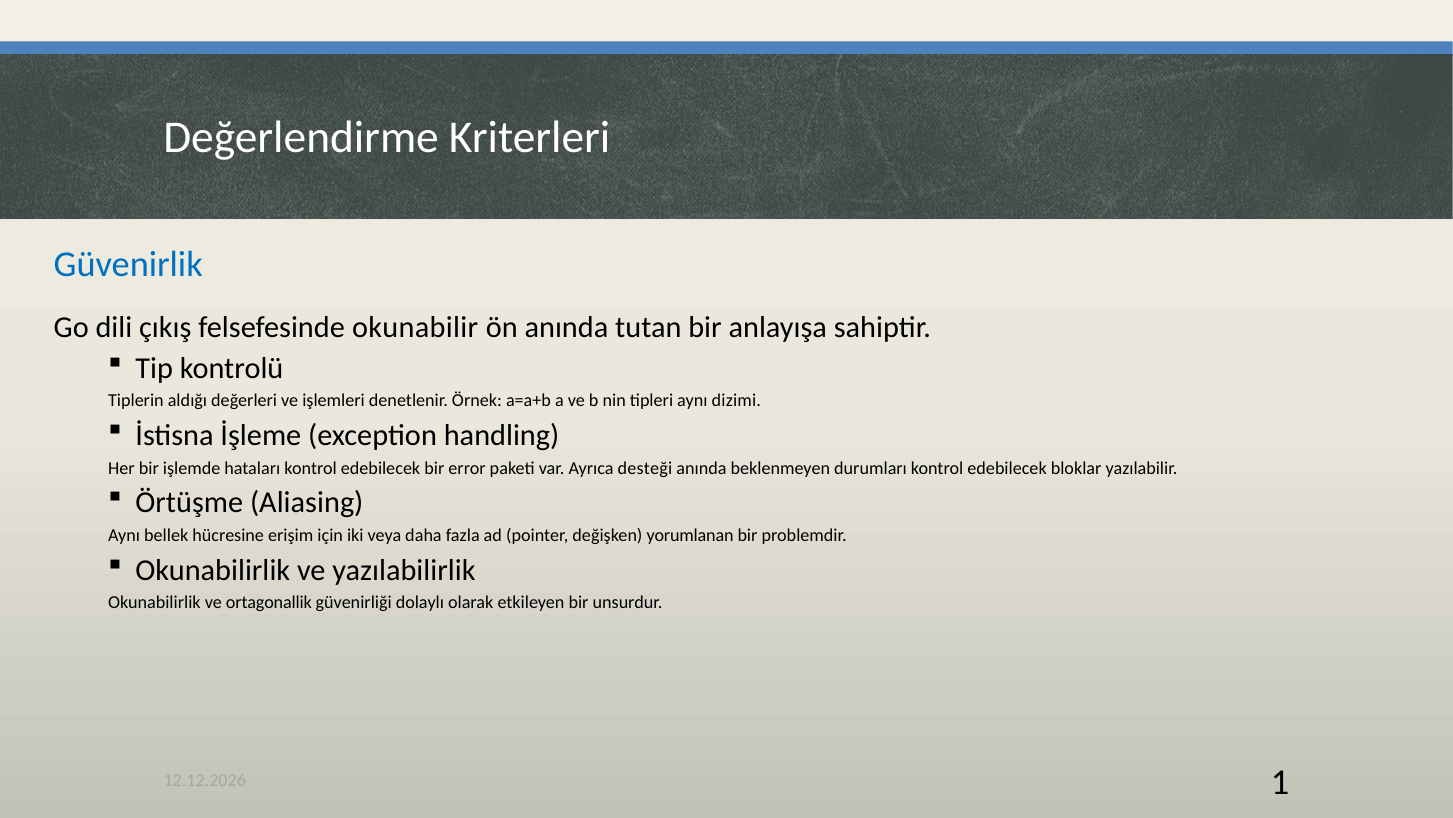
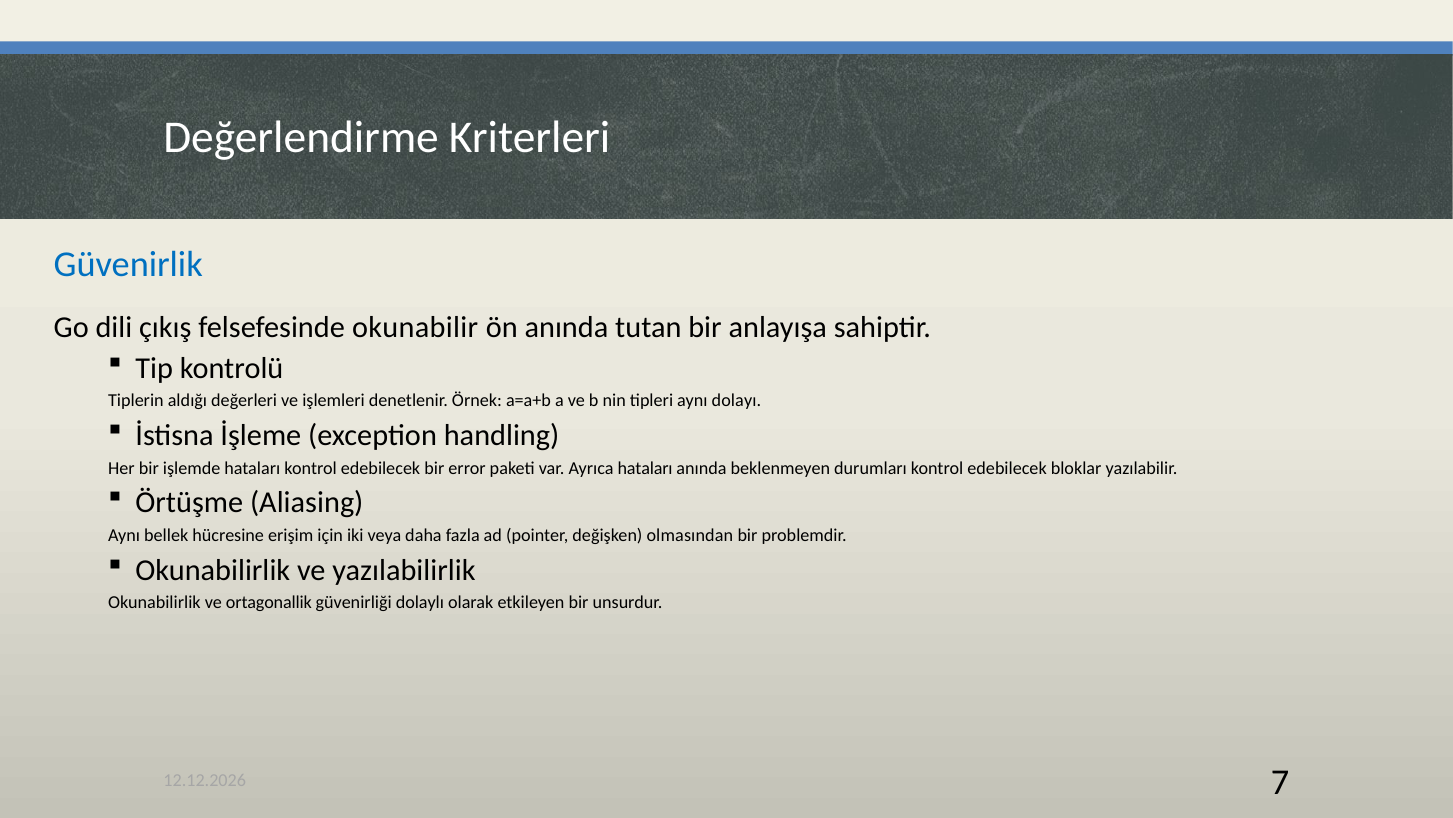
dizimi: dizimi -> dolayı (736, 401)
Ayrıca desteği: desteği -> hataları (645, 468)
yorumlanan: yorumlanan -> olmasından (690, 535)
1: 1 -> 7 (1280, 781)
